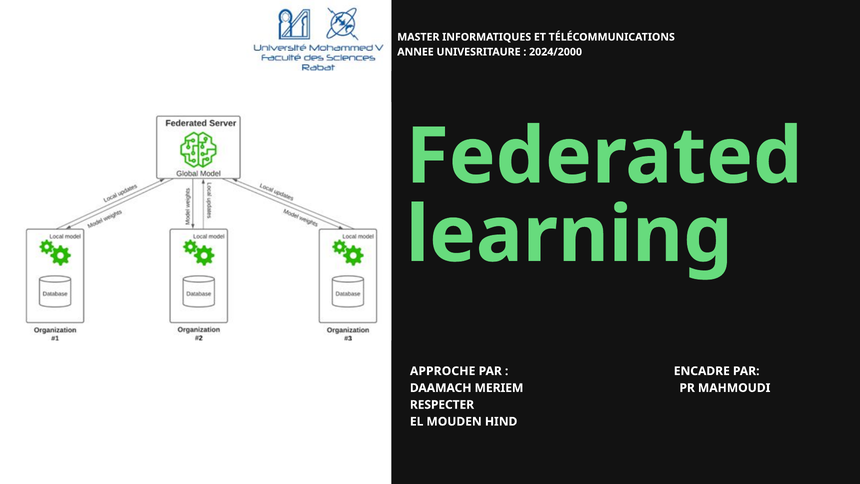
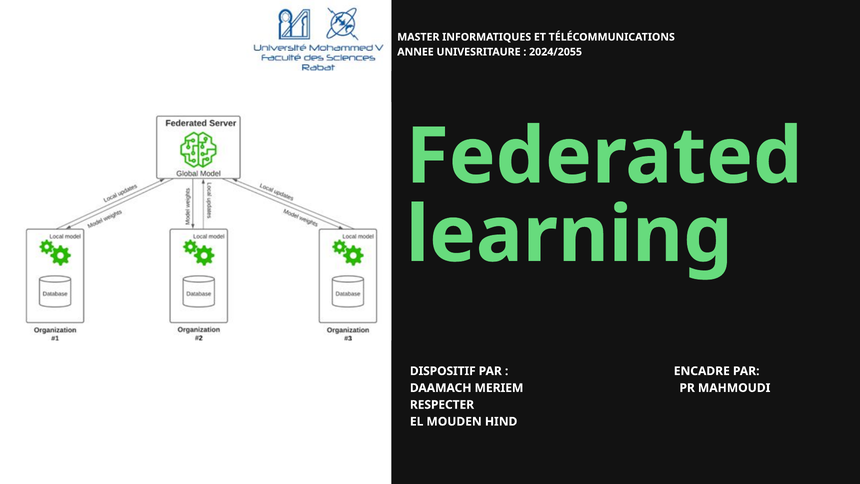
2024/2000: 2024/2000 -> 2024/2055 (556, 52)
APPROCHE: APPROCHE -> DISPOSITIF (443, 371)
